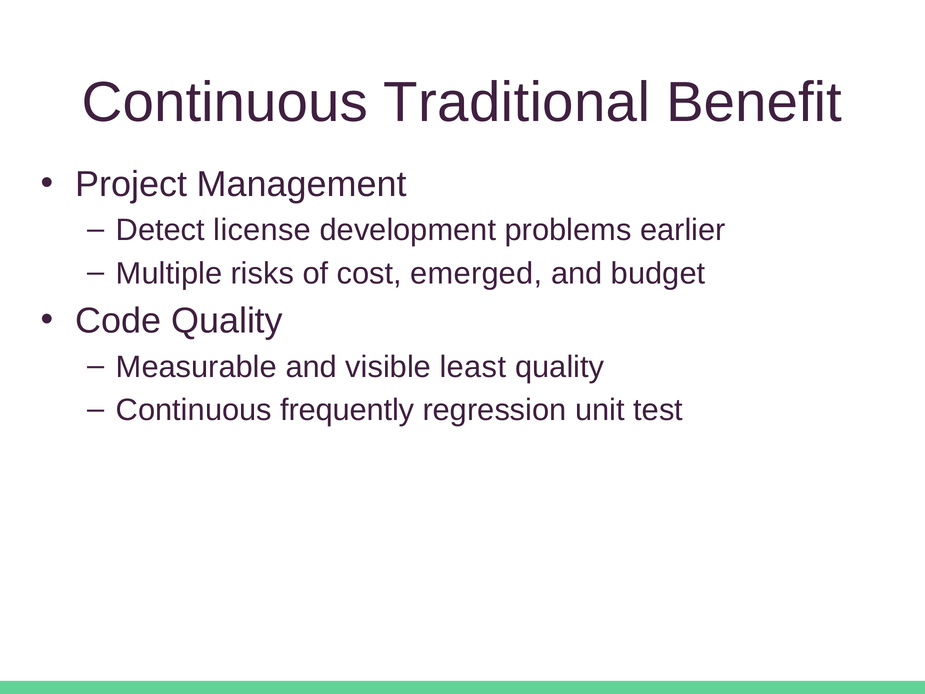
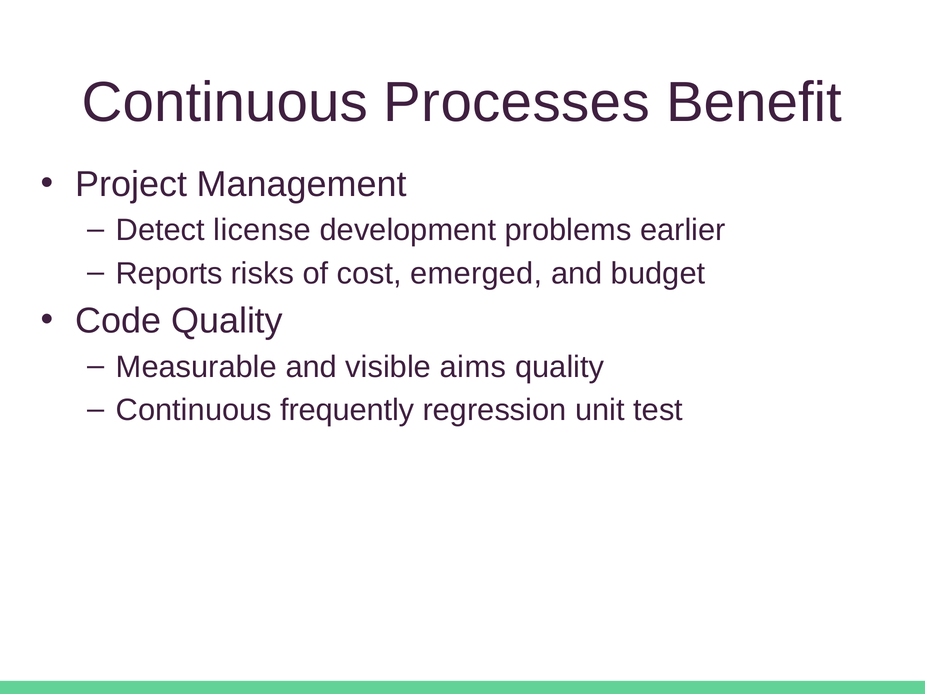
Traditional: Traditional -> Processes (517, 103)
Multiple: Multiple -> Reports (169, 273)
least: least -> aims (473, 367)
